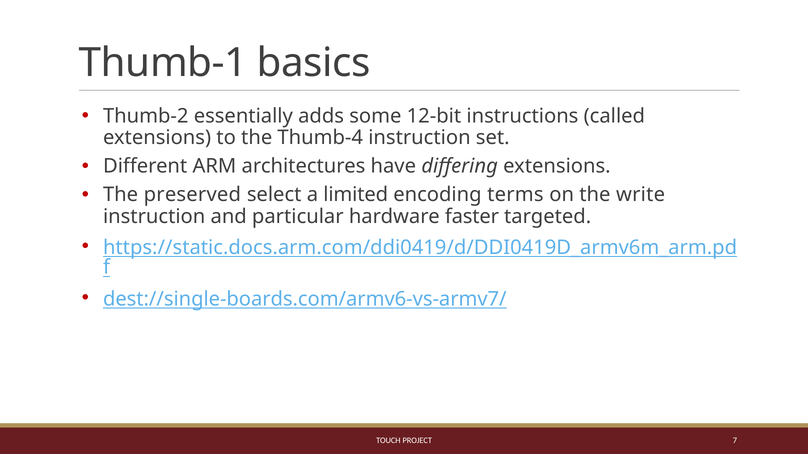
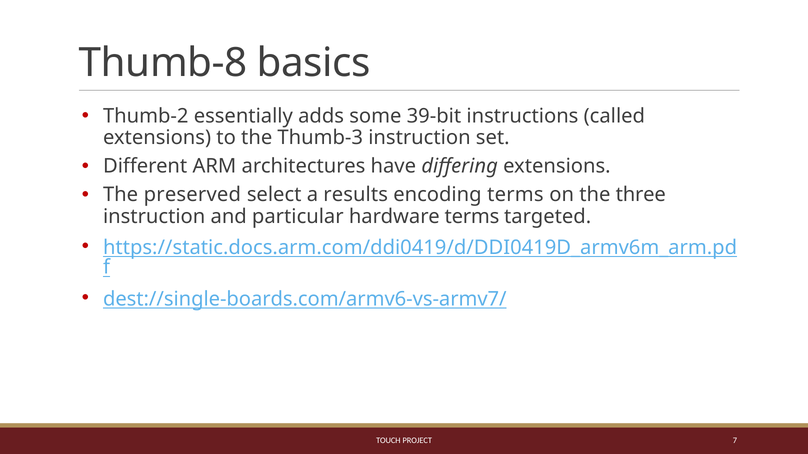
Thumb-1: Thumb-1 -> Thumb-8 (163, 63)
12-bit: 12-bit -> 39-bit (434, 116)
Thumb-4: Thumb-4 -> Thumb-3 (320, 138)
limited: limited -> results (356, 195)
write: write -> three (641, 195)
hardware faster: faster -> terms (472, 217)
